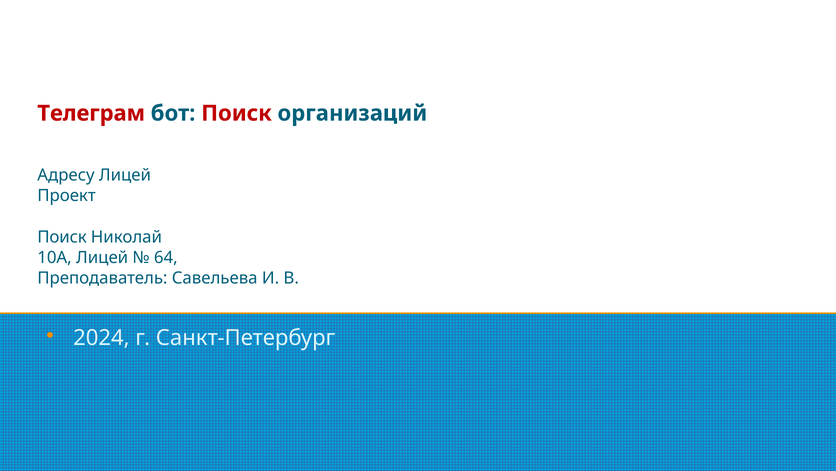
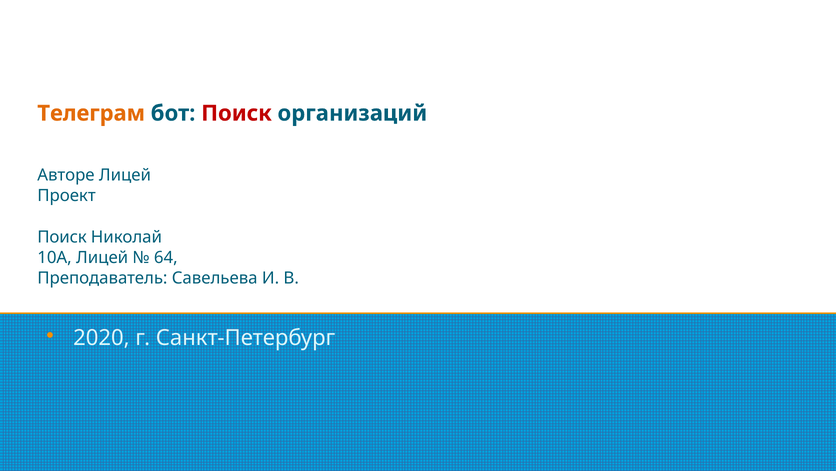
Телеграм colour: red -> orange (91, 113)
Адресу: Адресу -> Авторе (66, 175)
2024: 2024 -> 2020 (101, 337)
